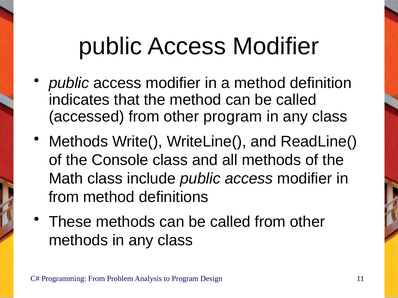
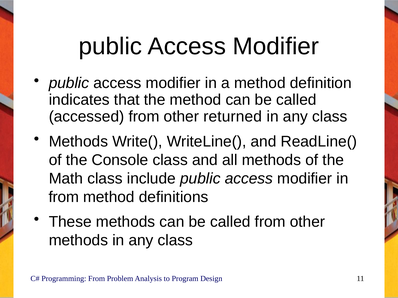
other program: program -> returned (233, 117)
